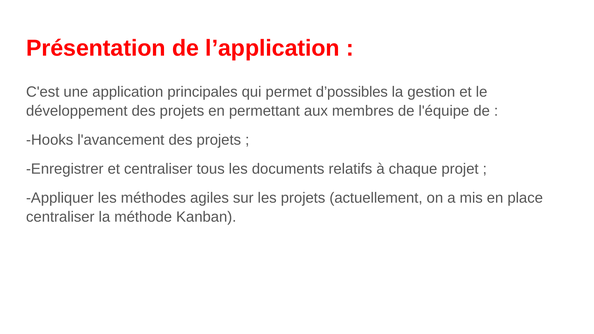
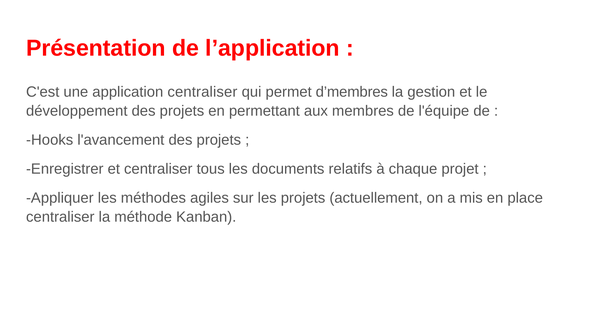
application principales: principales -> centraliser (202, 92)
d’possibles: d’possibles -> d’membres (352, 92)
